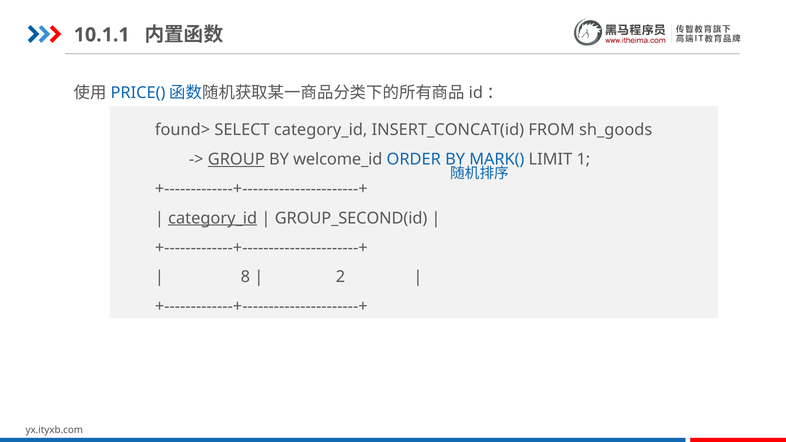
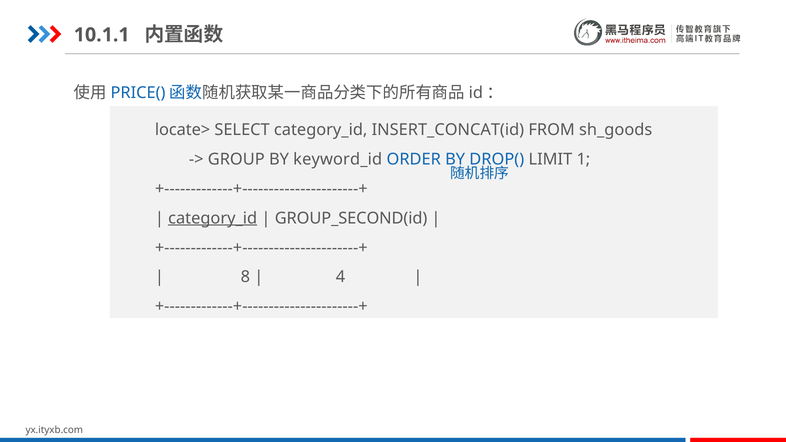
found>: found> -> locate> (183, 130)
GROUP underline: present -> none (236, 159)
welcome_id: welcome_id -> keyword_id (338, 159)
MARK(: MARK( -> DROP( (497, 159)
2: 2 -> 4 (341, 277)
